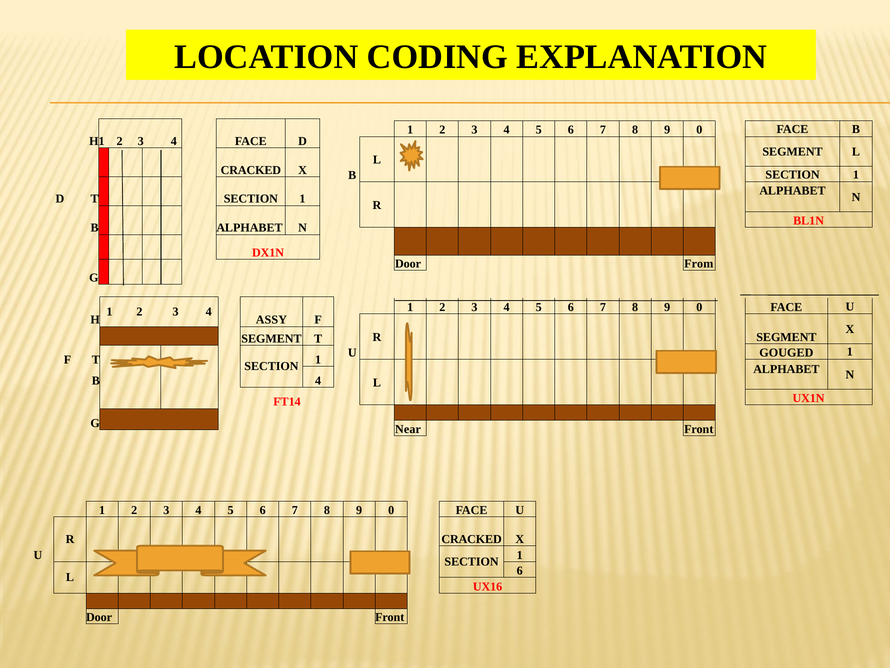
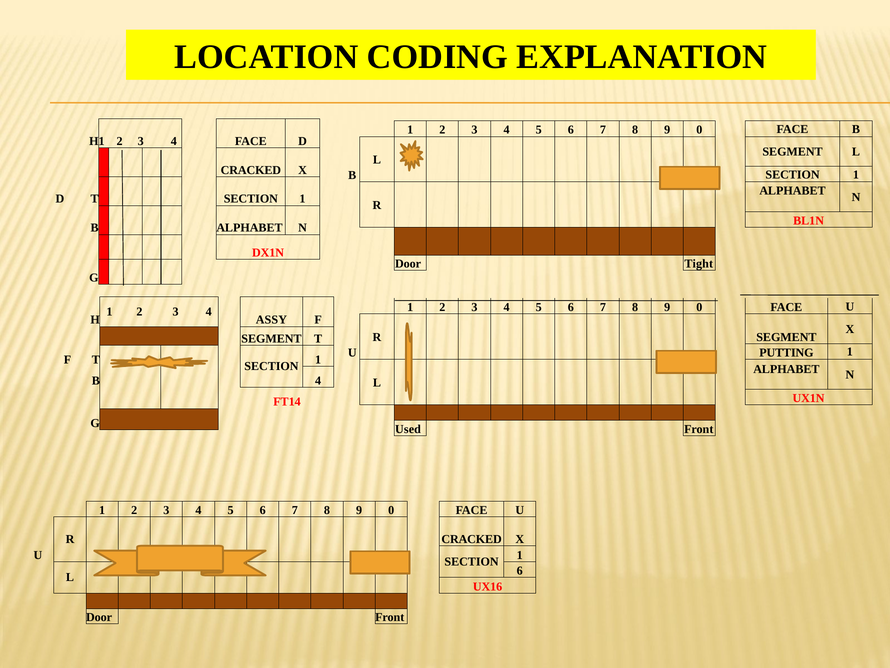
From: From -> Tight (699, 264)
GOUGED: GOUGED -> PUTTING (786, 352)
Near: Near -> Used (408, 429)
